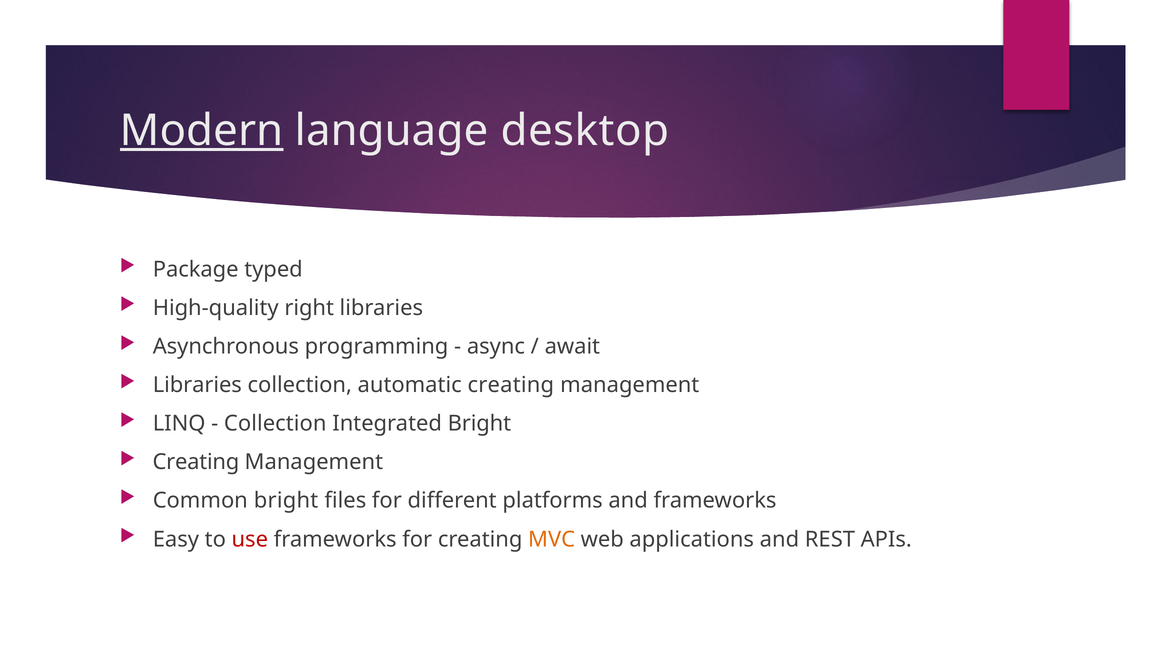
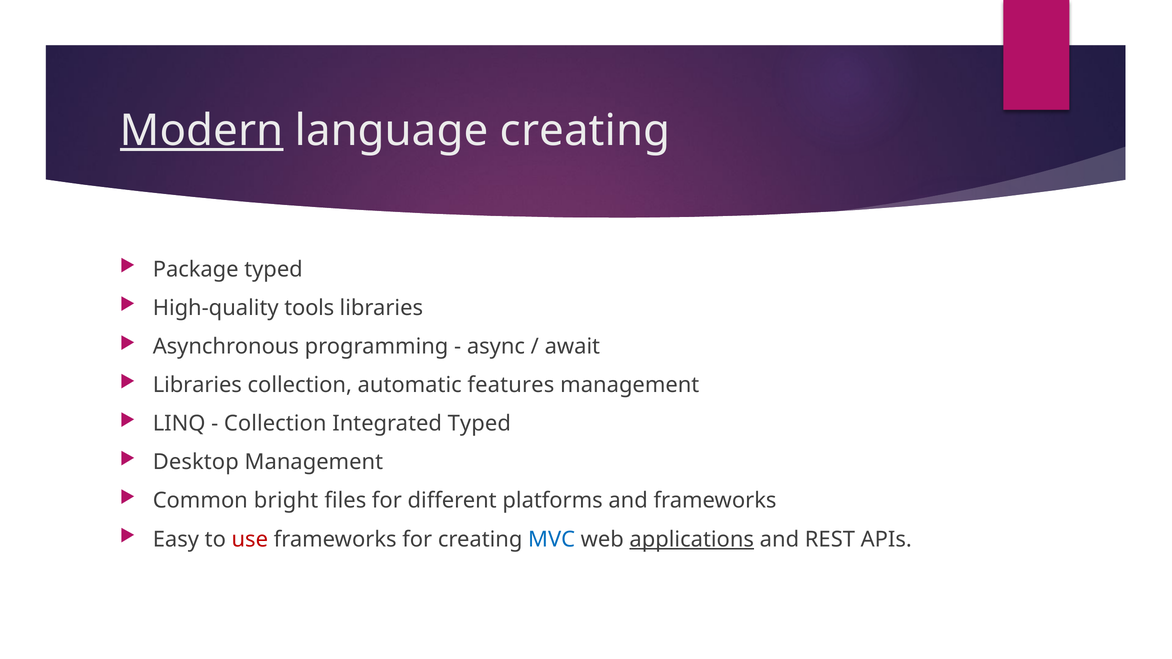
language desktop: desktop -> creating (585, 131)
right: right -> tools (309, 308)
automatic creating: creating -> features (511, 385)
Integrated Bright: Bright -> Typed (479, 424)
Creating: Creating -> Desktop (196, 462)
MVC colour: orange -> blue (552, 539)
applications underline: none -> present (692, 539)
